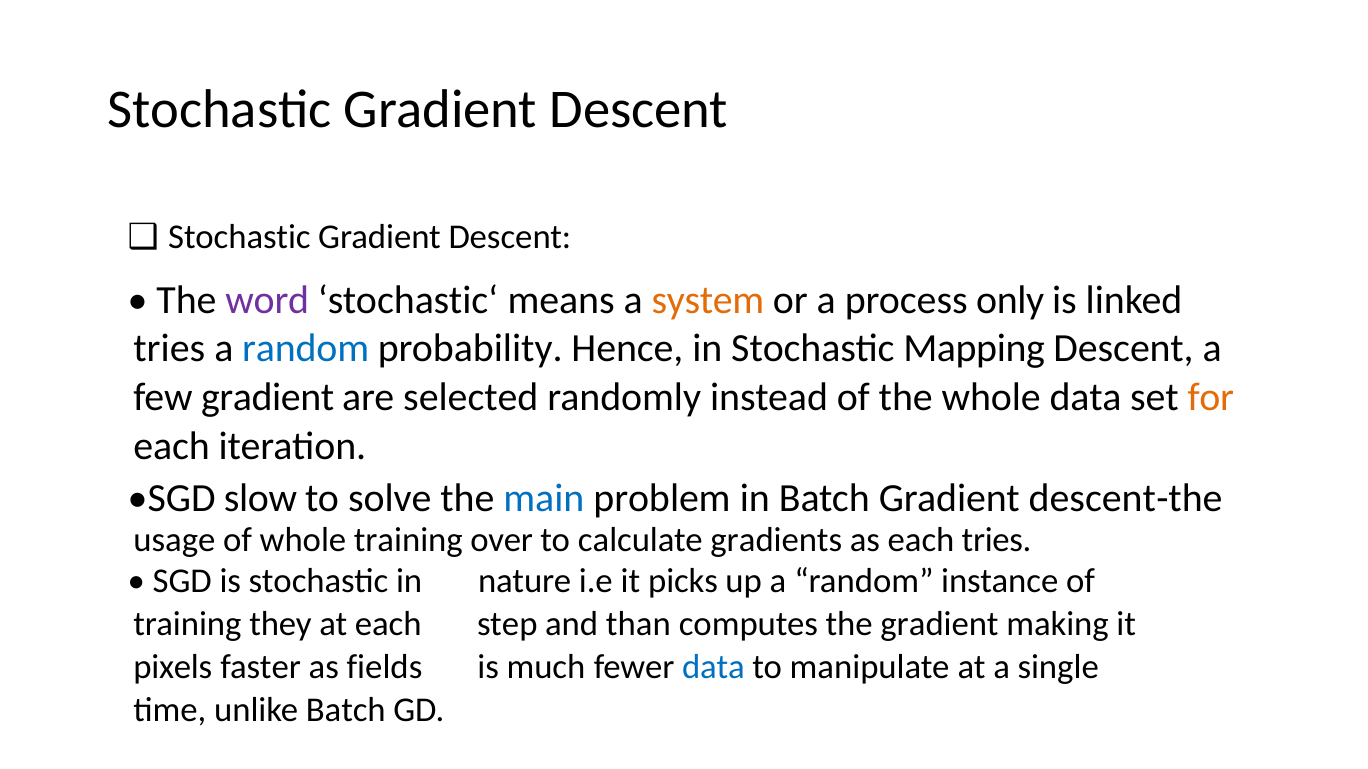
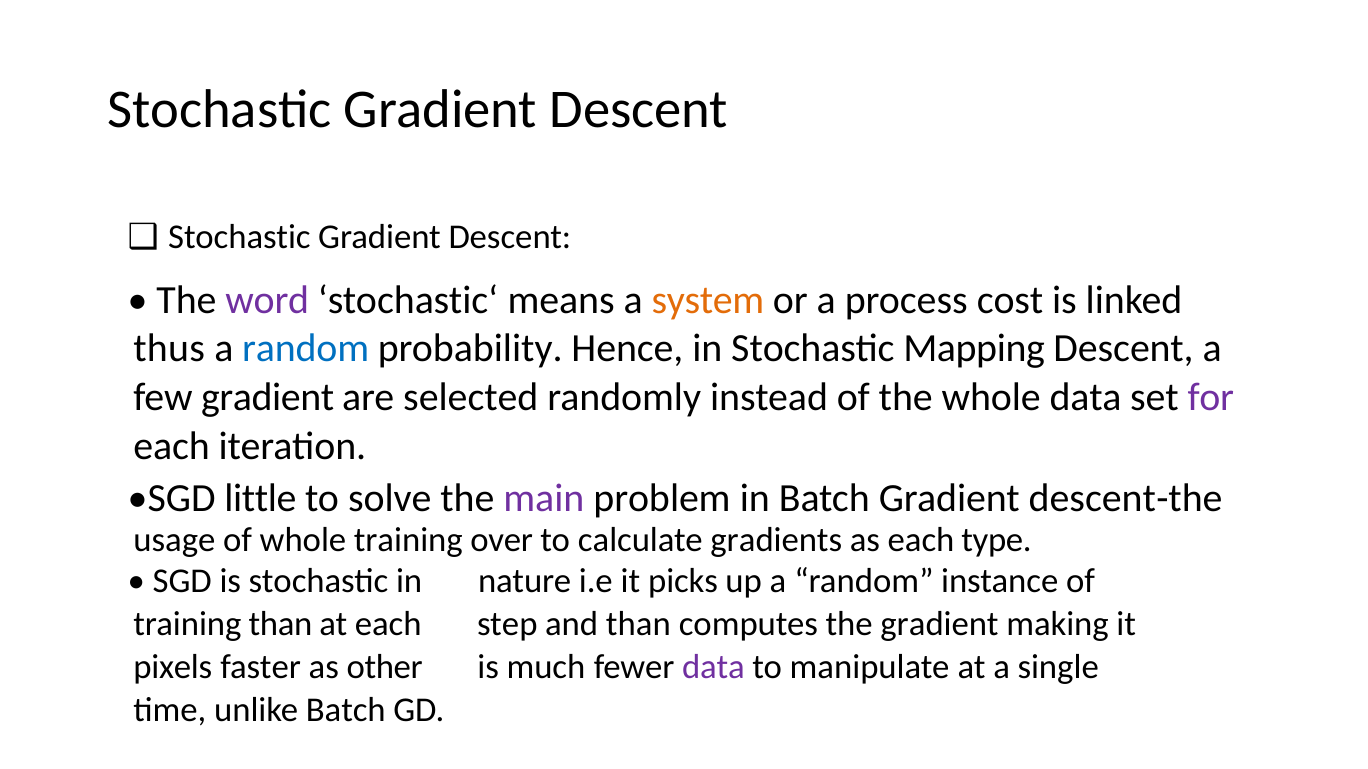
only: only -> cost (1010, 300)
tries: tries -> thus (169, 349)
for colour: orange -> purple (1211, 397)
slow: slow -> little (260, 499)
main colour: blue -> purple (544, 499)
each tries: tries -> type (997, 540)
training they: they -> than (281, 625)
fields: fields -> other (385, 668)
data colour: blue -> purple (713, 668)
